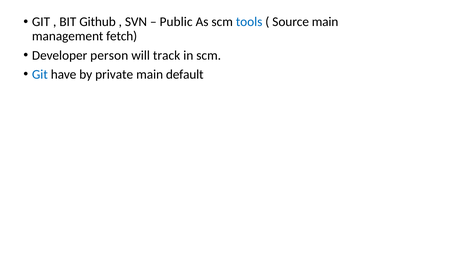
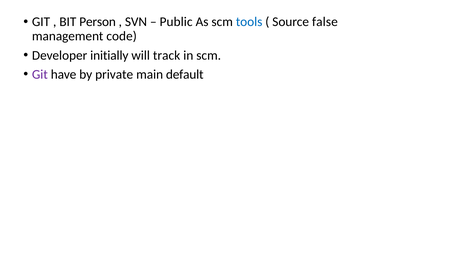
Github: Github -> Person (98, 22)
Source main: main -> false (325, 22)
fetch: fetch -> code (122, 36)
person: person -> initially (109, 55)
Git colour: blue -> purple (40, 74)
